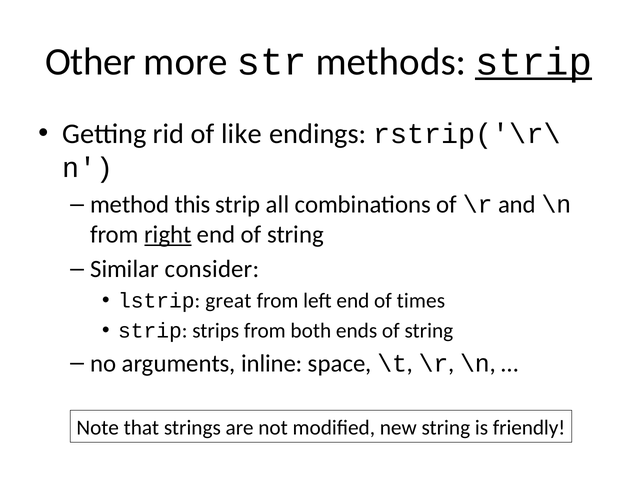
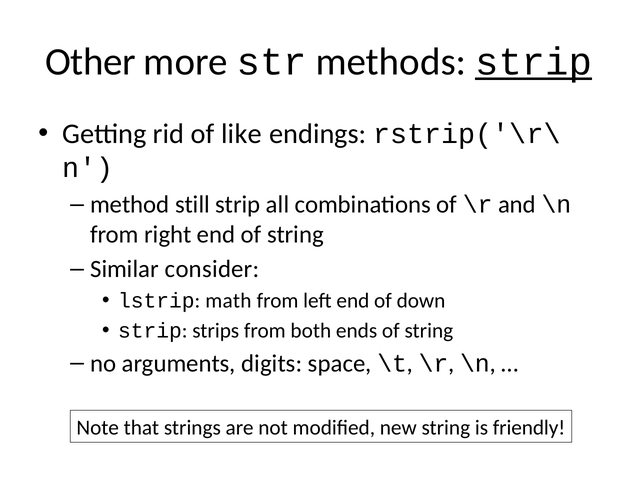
this: this -> still (192, 205)
right underline: present -> none (168, 234)
great: great -> math (228, 301)
times: times -> down (421, 301)
inline: inline -> digits (272, 363)
